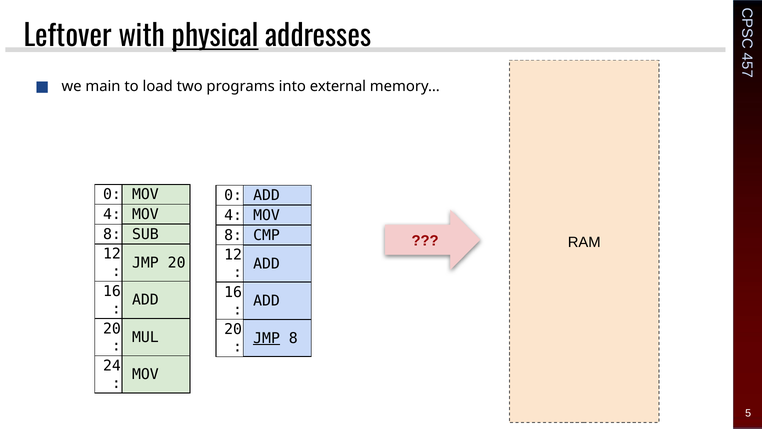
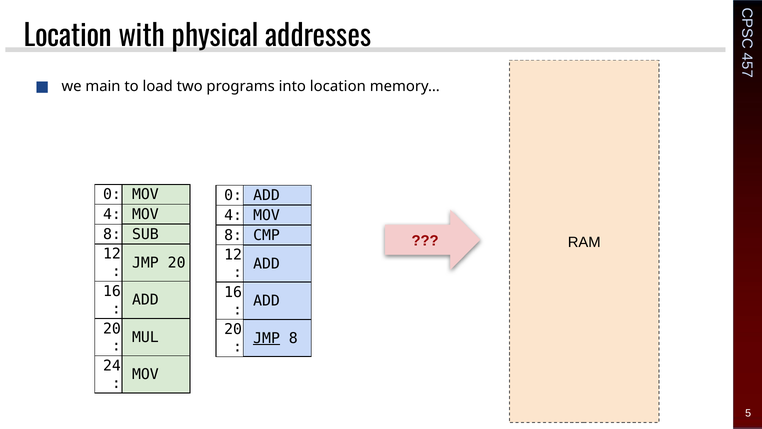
Leftover: Leftover -> Location (68, 36)
physical underline: present -> none (215, 36)
into external: external -> location (338, 87)
